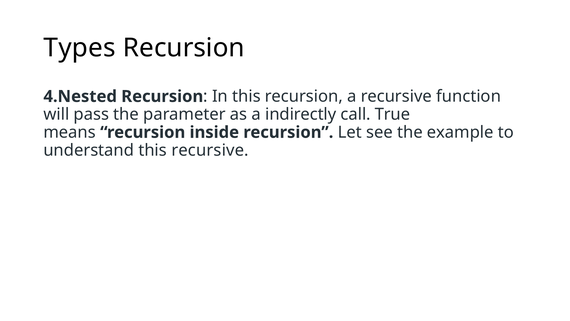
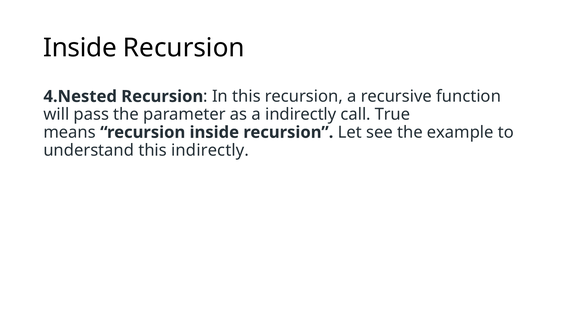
Types: Types -> Inside (80, 48)
this recursive: recursive -> indirectly (210, 150)
